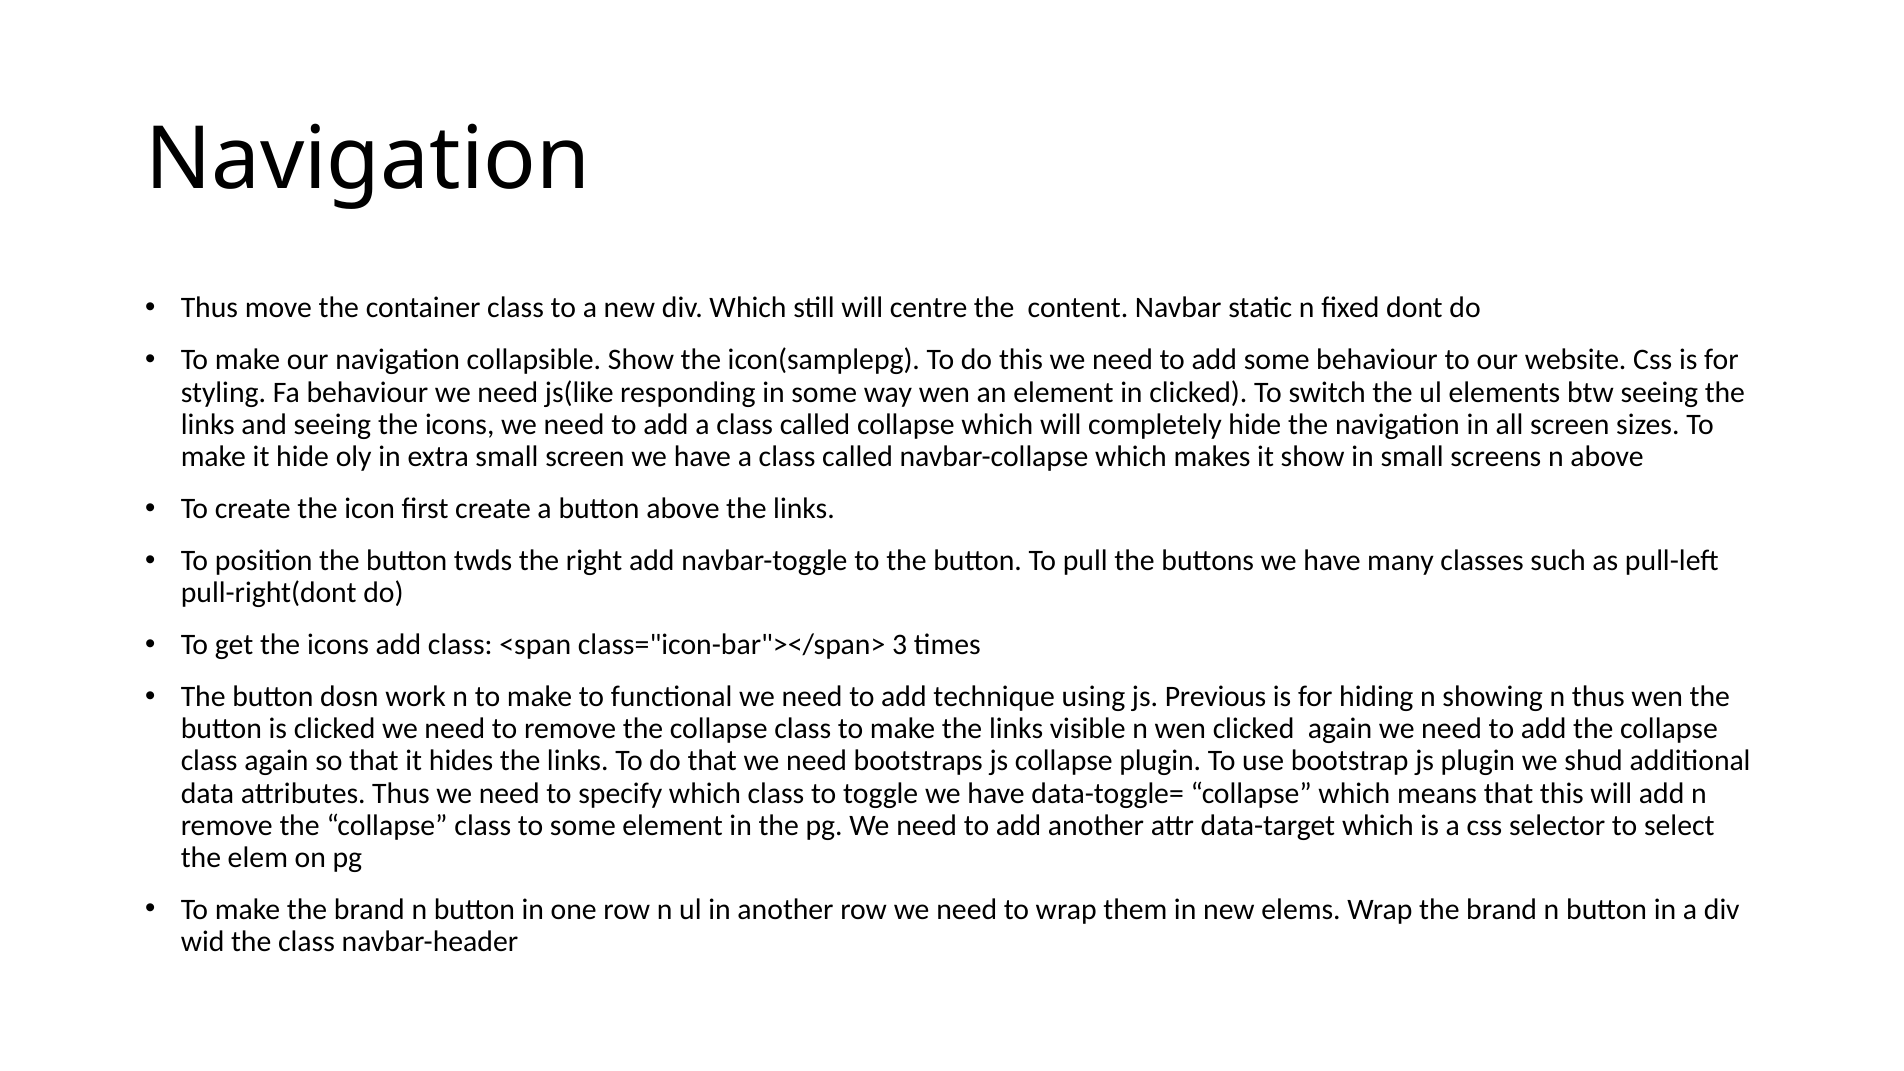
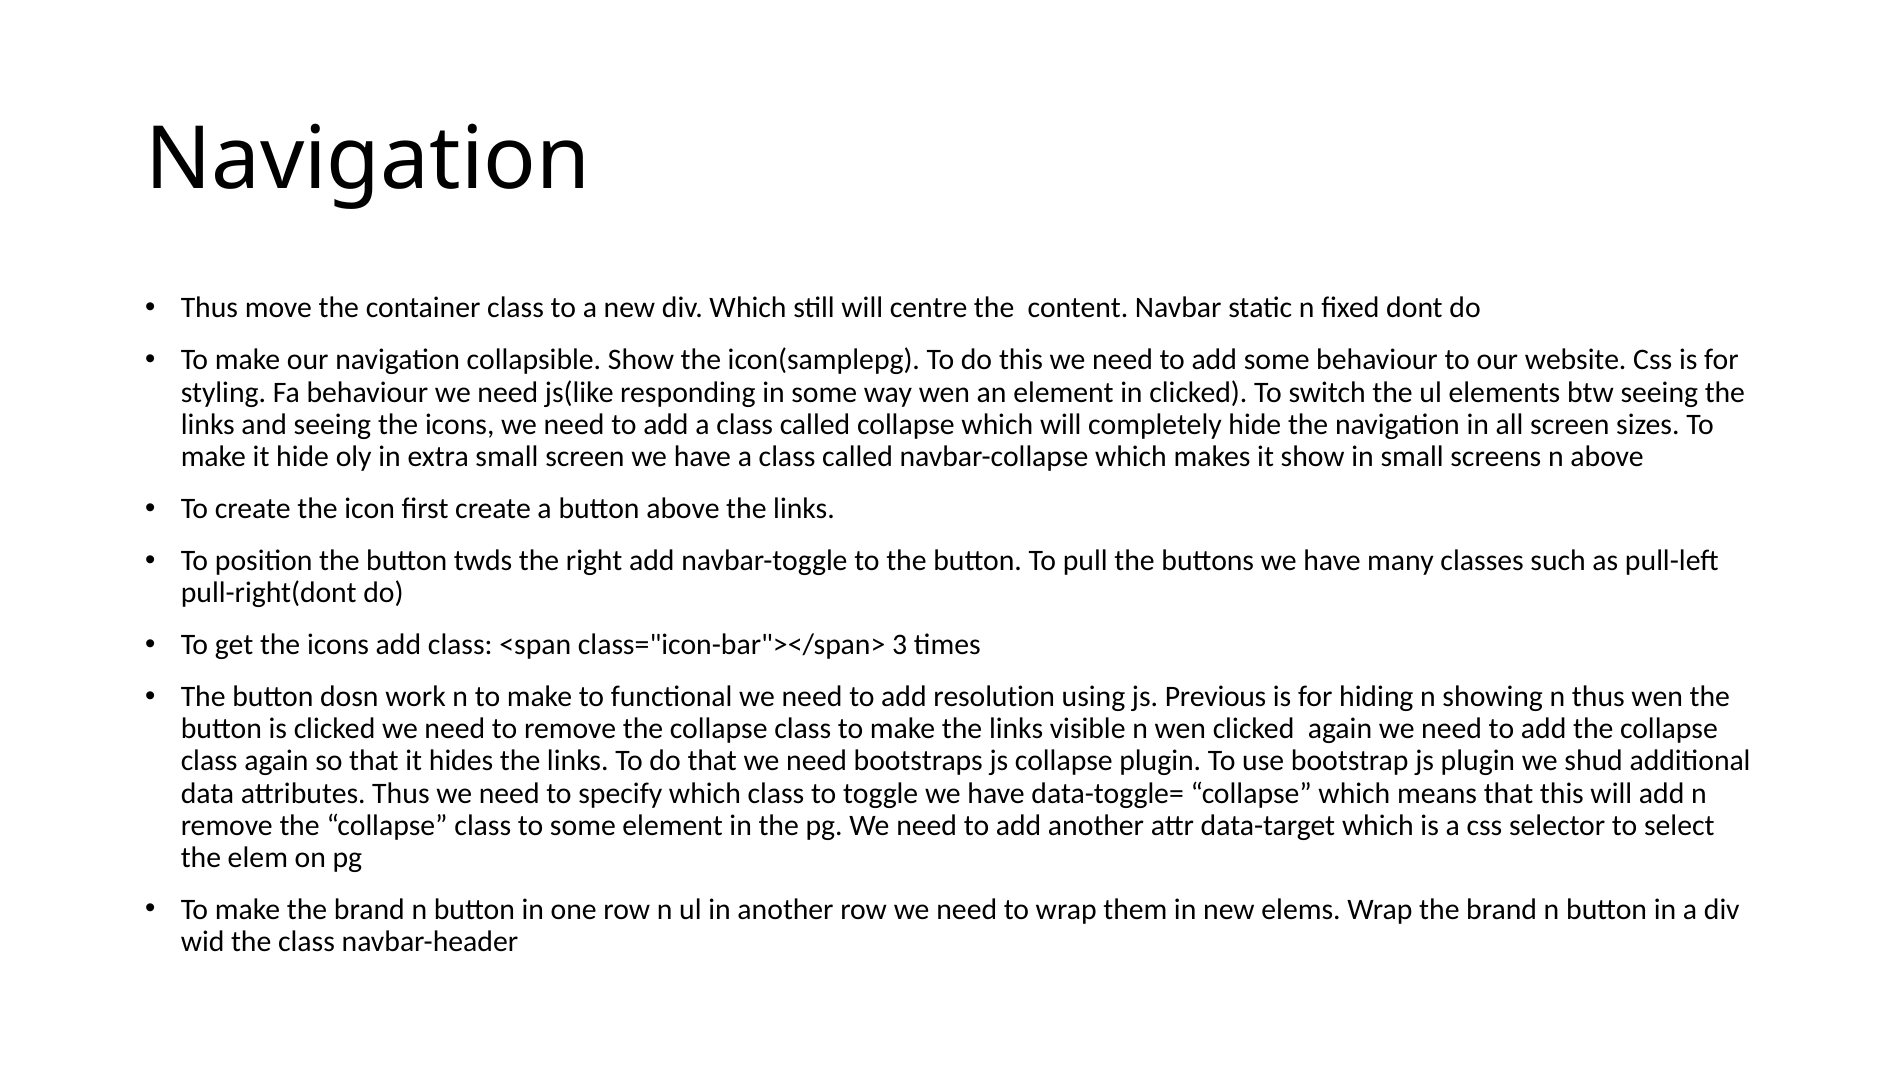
technique: technique -> resolution (994, 697)
